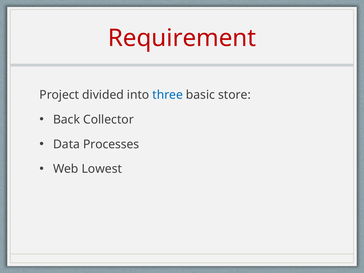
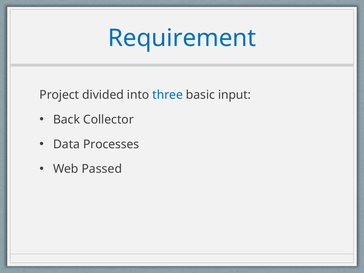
Requirement colour: red -> blue (182, 38)
store: store -> input (235, 95)
Lowest: Lowest -> Passed (102, 169)
